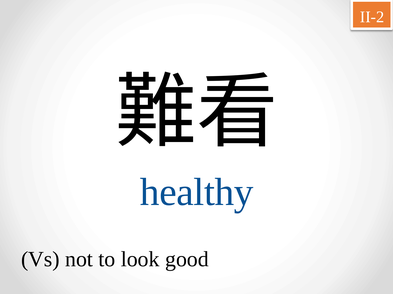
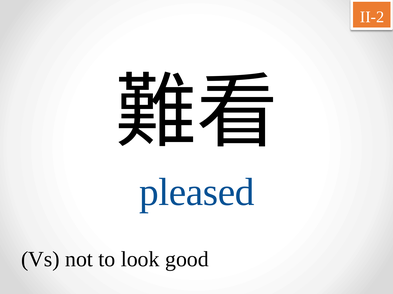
healthy: healthy -> pleased (197, 193)
